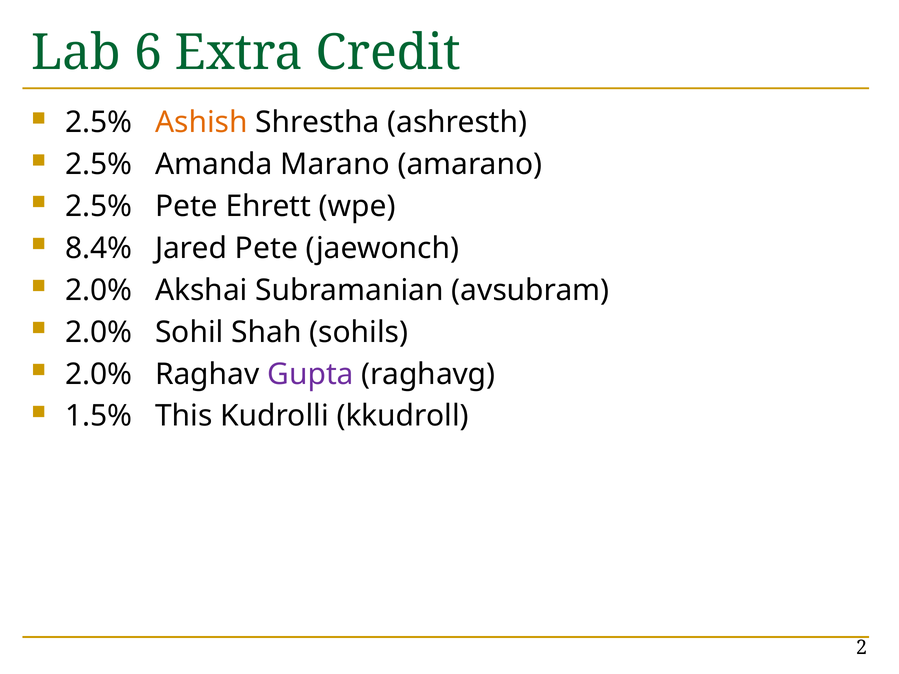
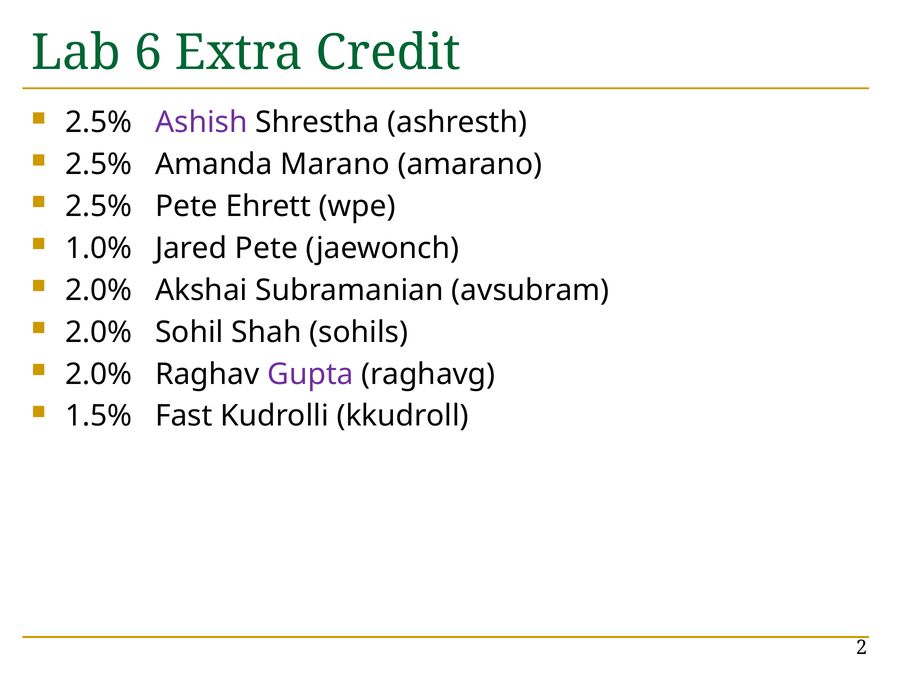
Ashish colour: orange -> purple (201, 123)
8.4%: 8.4% -> 1.0% (99, 248)
This: This -> Fast (184, 416)
